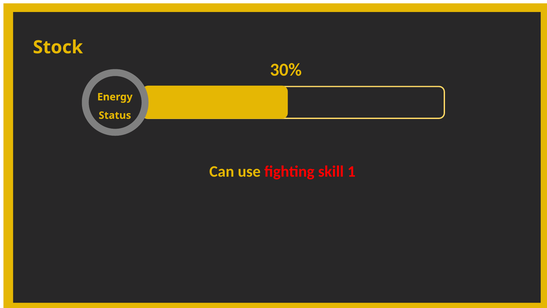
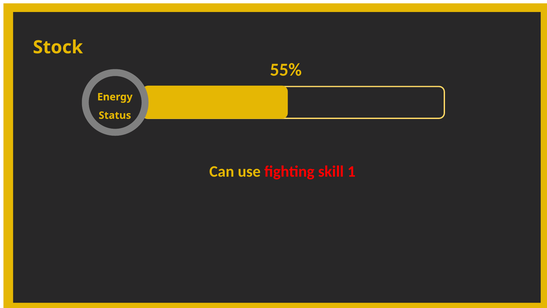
30%: 30% -> 55% (286, 70)
